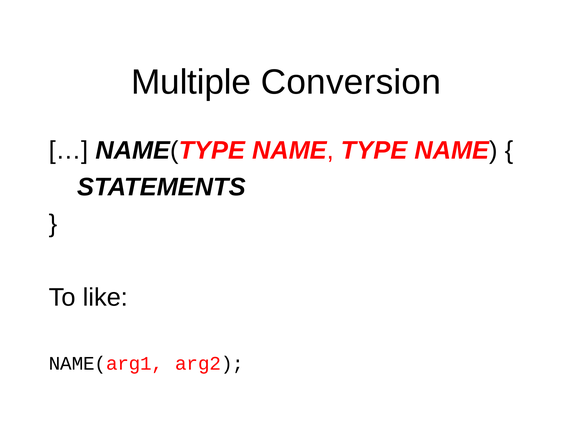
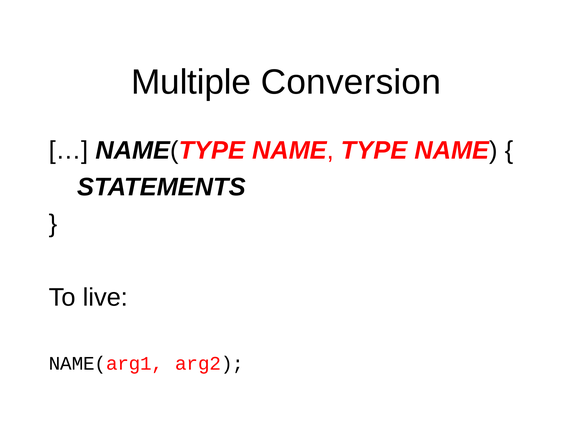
like: like -> live (105, 298)
